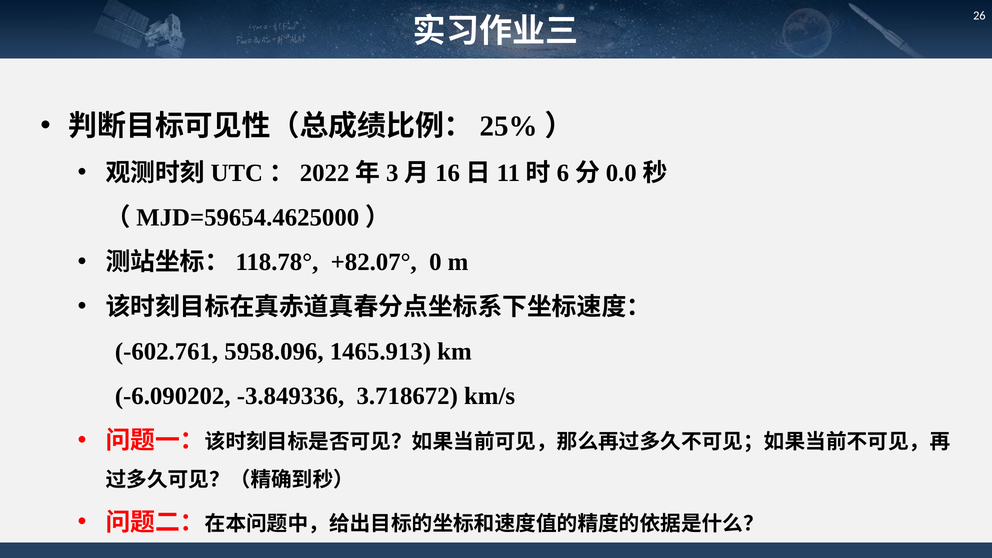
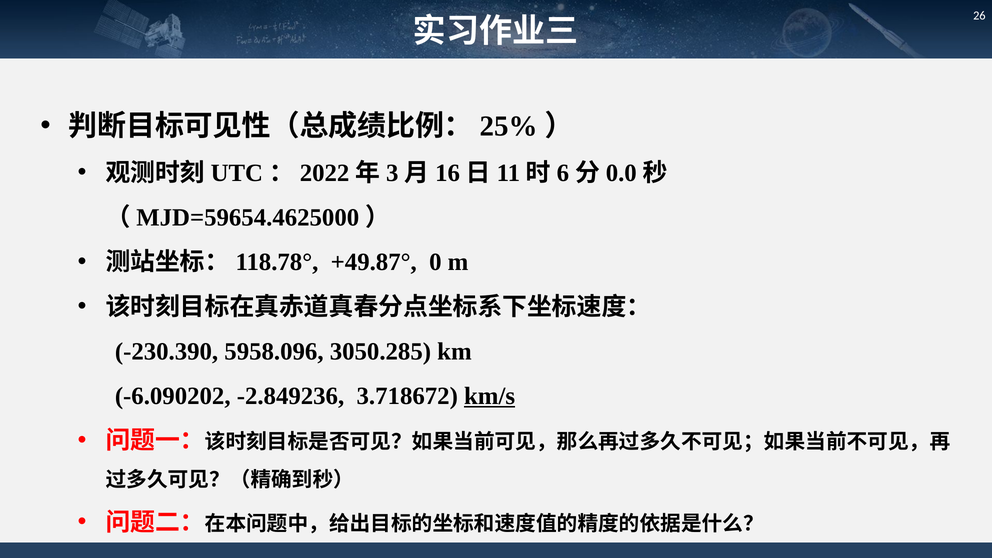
+82.07°: +82.07° -> +49.87° (374, 262)
-602.761: -602.761 -> -230.390 (167, 351)
1465.913: 1465.913 -> 3050.285 (380, 351)
-3.849336: -3.849336 -> -2.849236 (290, 396)
km/s underline: none -> present (490, 396)
